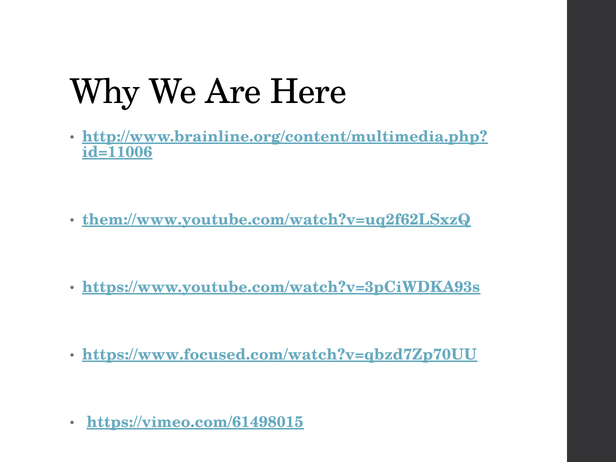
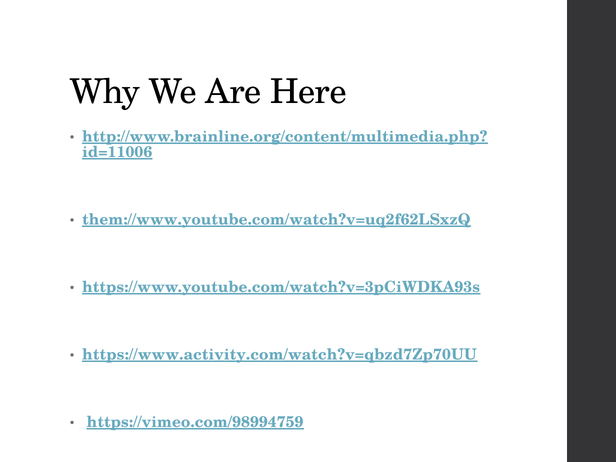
https://www.focused.com/watch?v=qbzd7Zp70UU: https://www.focused.com/watch?v=qbzd7Zp70UU -> https://www.activity.com/watch?v=qbzd7Zp70UU (280, 355)
https://vimeo.com/61498015: https://vimeo.com/61498015 -> https://vimeo.com/98994759 (195, 422)
